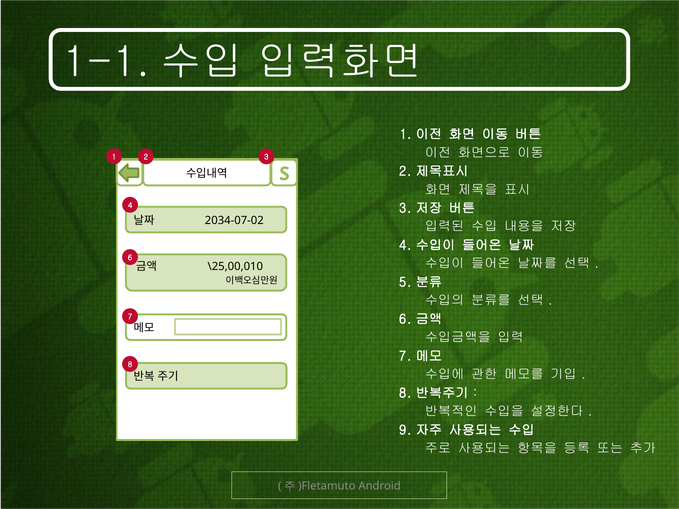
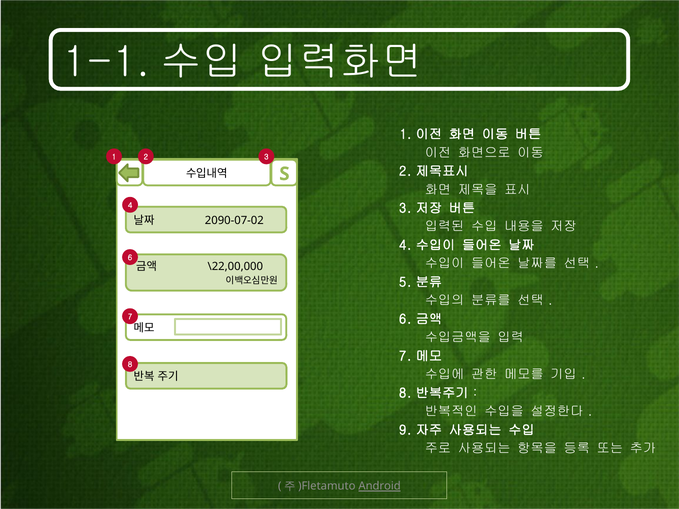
2034-07-02: 2034-07-02 -> 2090-07-02 (234, 220)
\25,00,010: \25,00,010 -> \22,00,000 (235, 267)
Android underline: none -> present (380, 486)
